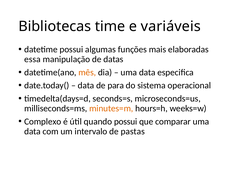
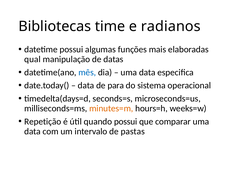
variáveis: variáveis -> radianos (171, 26)
essa: essa -> qual (32, 59)
mês colour: orange -> blue (87, 72)
Complexo: Complexo -> Repetição (43, 121)
